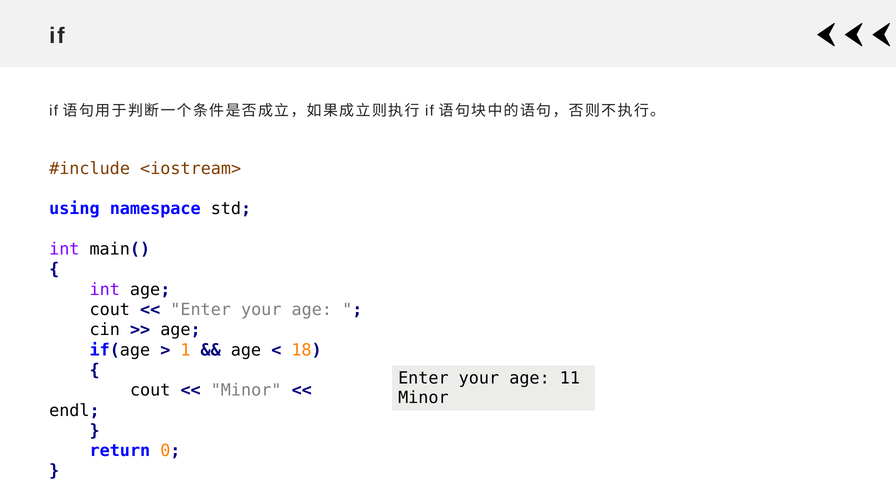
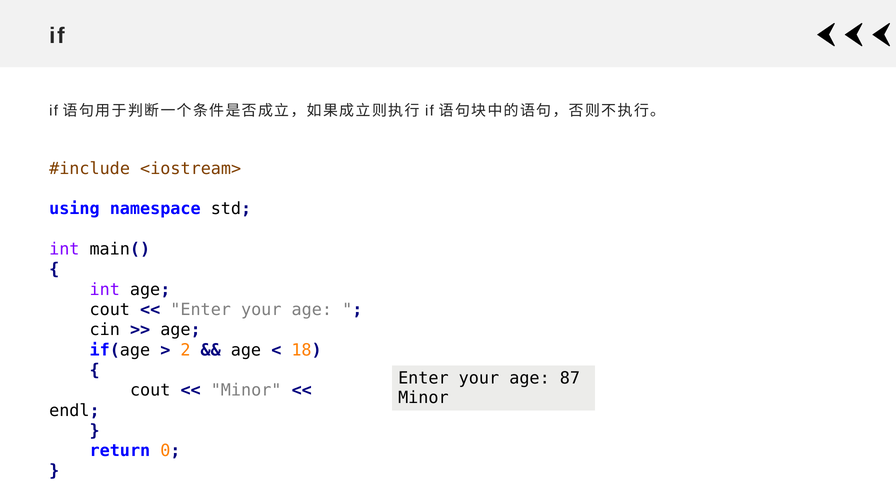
1: 1 -> 2 (185, 350)
11: 11 -> 87 (570, 378)
